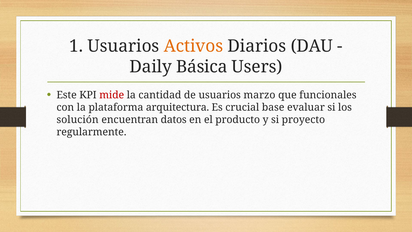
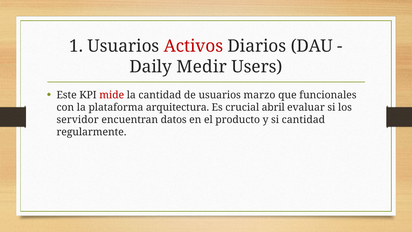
Activos colour: orange -> red (193, 46)
Básica: Básica -> Medir (202, 67)
base: base -> abril (273, 107)
solución: solución -> servidor (78, 120)
si proyecto: proyecto -> cantidad (303, 120)
